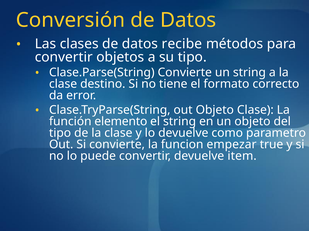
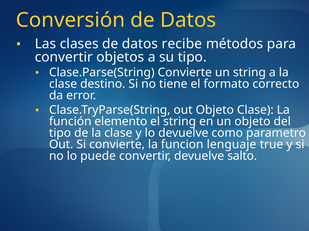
empezar: empezar -> lenguaje (232, 145)
item: item -> salto (242, 156)
